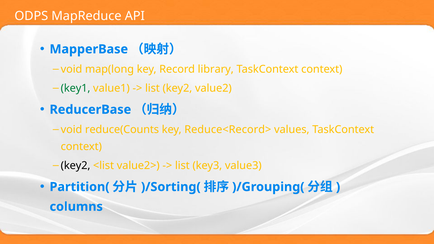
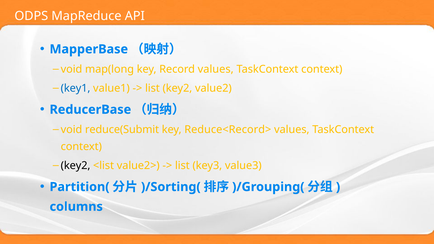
Record library: library -> values (216, 69)
key1 colour: green -> blue (76, 88)
reduce(Counts: reduce(Counts -> reduce(Submit (122, 130)
